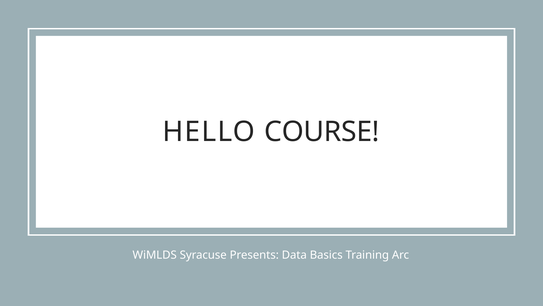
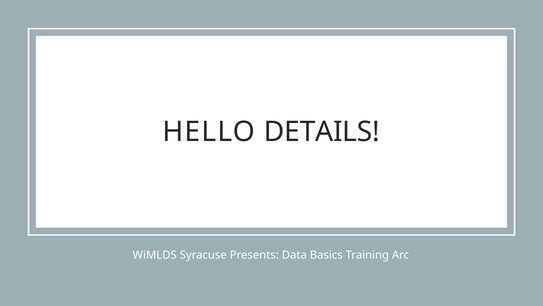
COURSE: COURSE -> DETAILS (322, 132)
